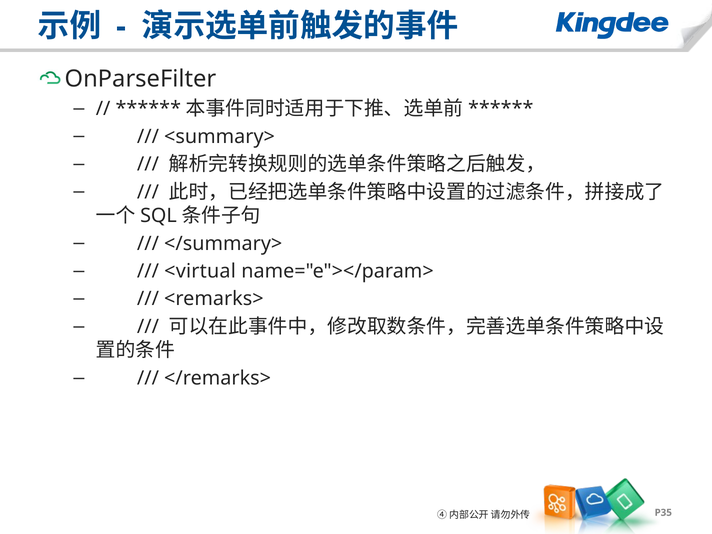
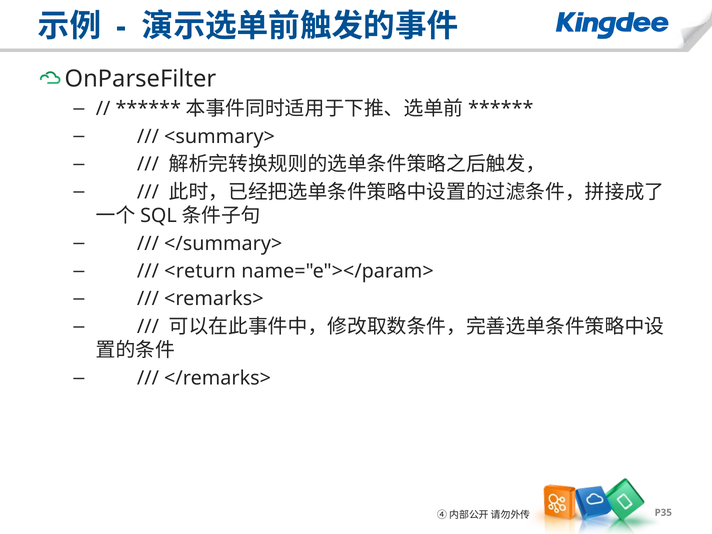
<virtual: <virtual -> <return (200, 271)
